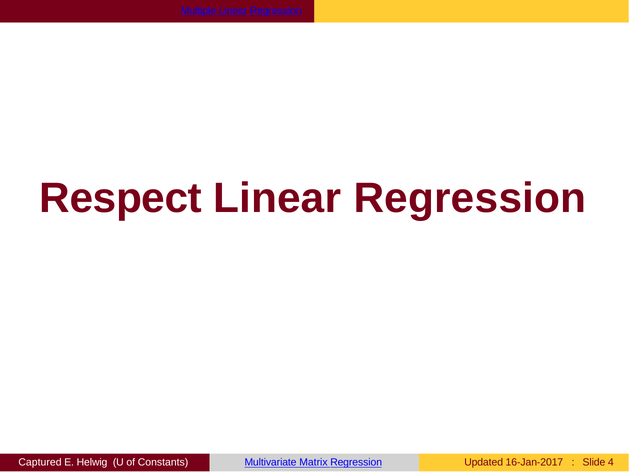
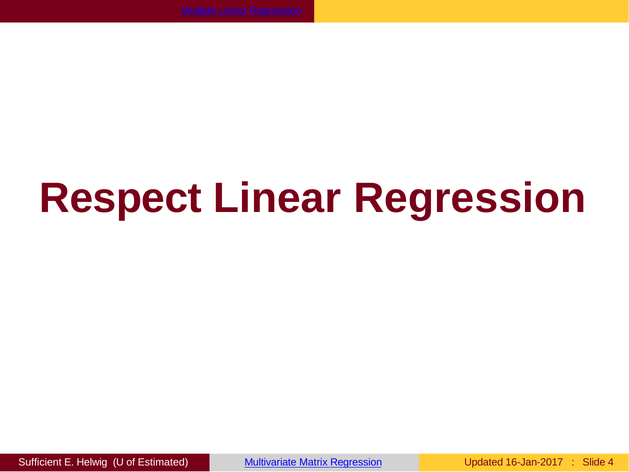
Captured: Captured -> Sufficient (40, 463)
Constants: Constants -> Estimated (163, 463)
